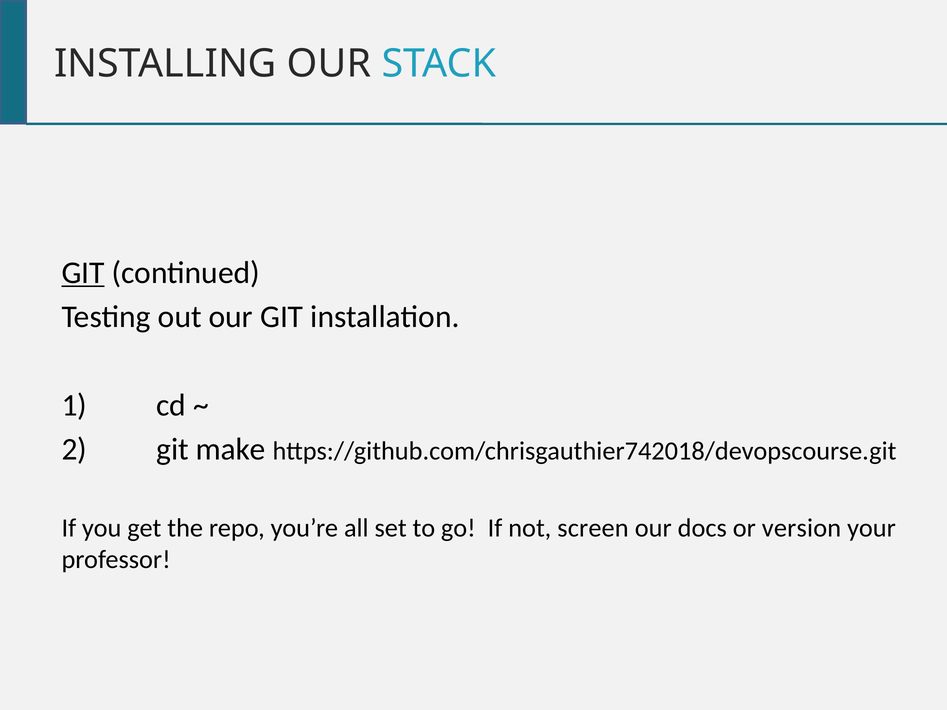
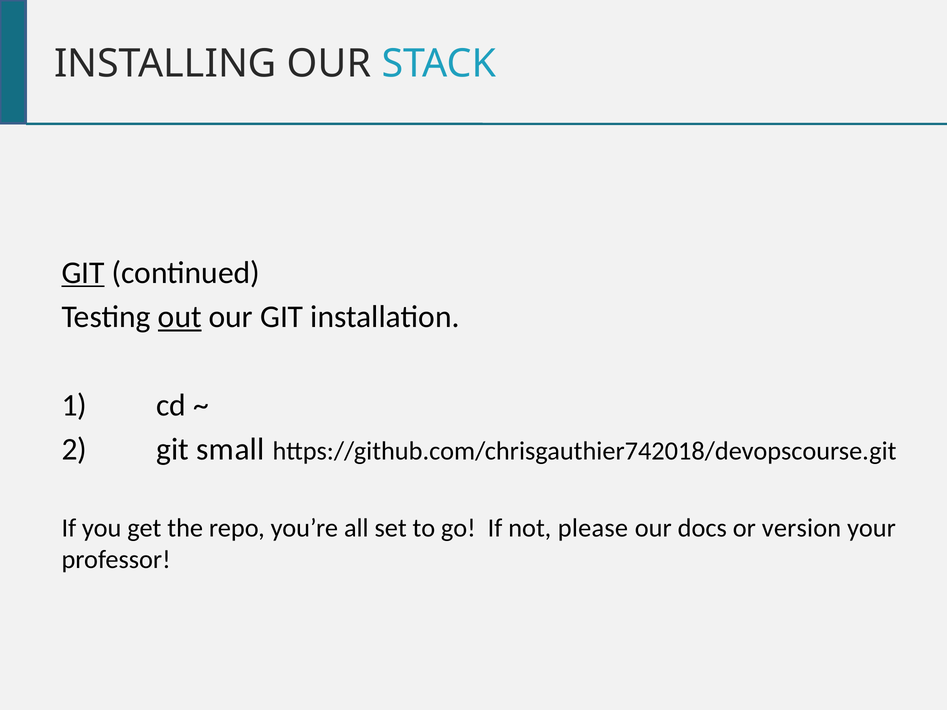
out underline: none -> present (180, 317)
make: make -> small (231, 450)
screen: screen -> please (593, 528)
